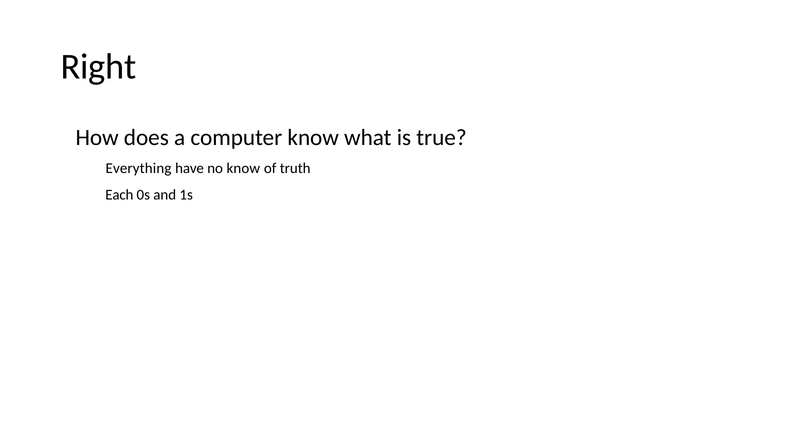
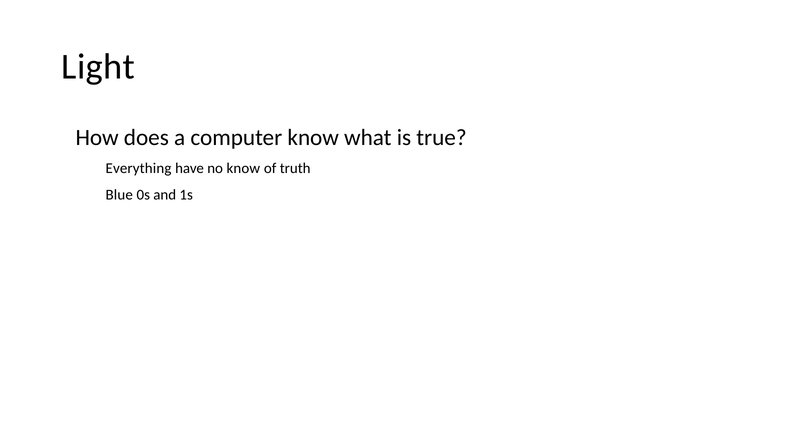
Right: Right -> Light (98, 67)
Each: Each -> Blue (119, 195)
